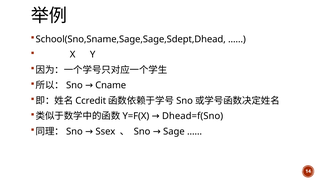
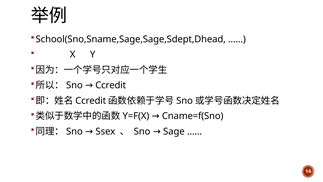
Cname: Cname -> Ccredit (111, 85)
Dhead=f(Sno: Dhead=f(Sno -> Cname=f(Sno (193, 116)
